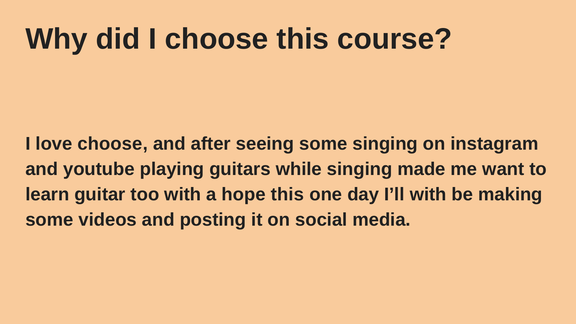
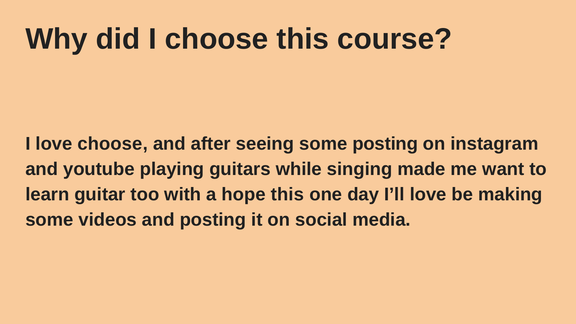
some singing: singing -> posting (385, 144)
I’ll with: with -> love (428, 195)
